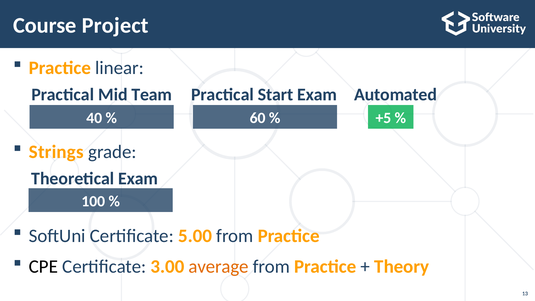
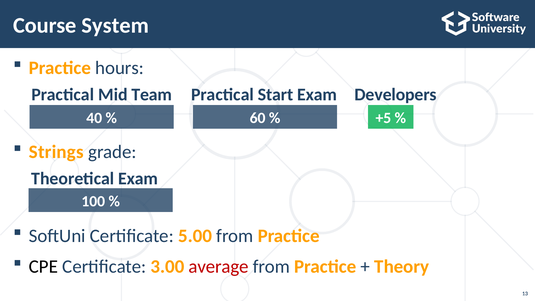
Project: Project -> System (115, 25)
linear: linear -> hours (120, 68)
Automated: Automated -> Developers (396, 94)
average colour: orange -> red (219, 267)
